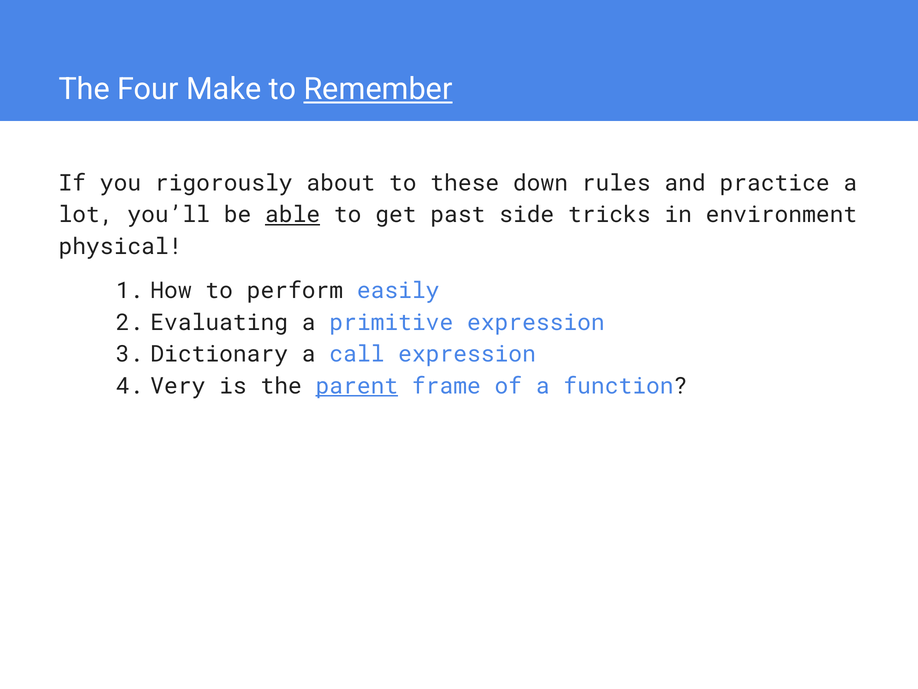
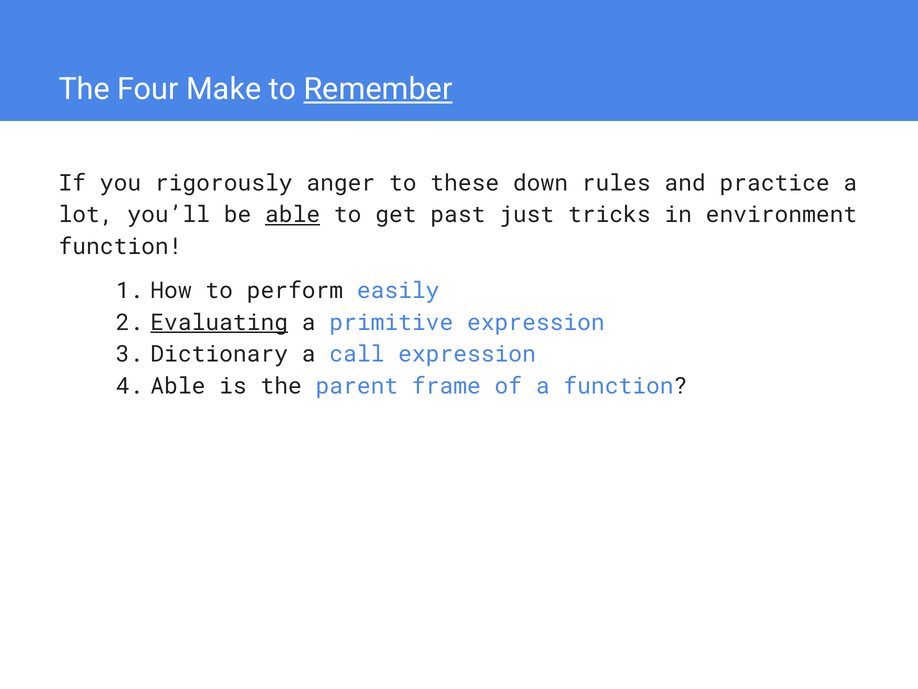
about: about -> anger (341, 183)
side: side -> just (527, 215)
physical: physical -> function (121, 246)
Evaluating underline: none -> present (219, 322)
Very: Very -> Able (178, 386)
parent underline: present -> none (357, 386)
